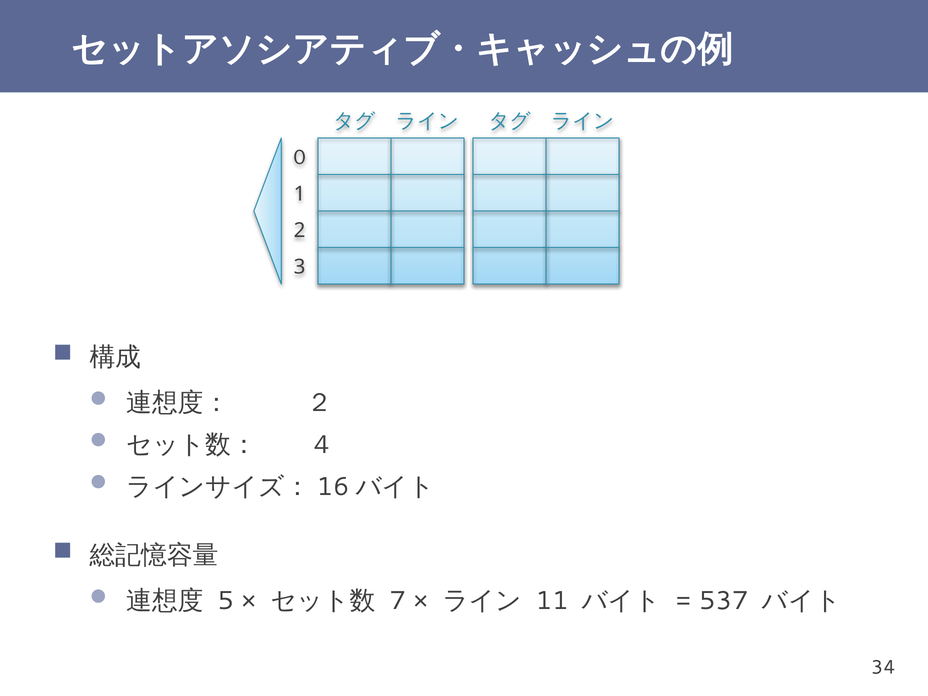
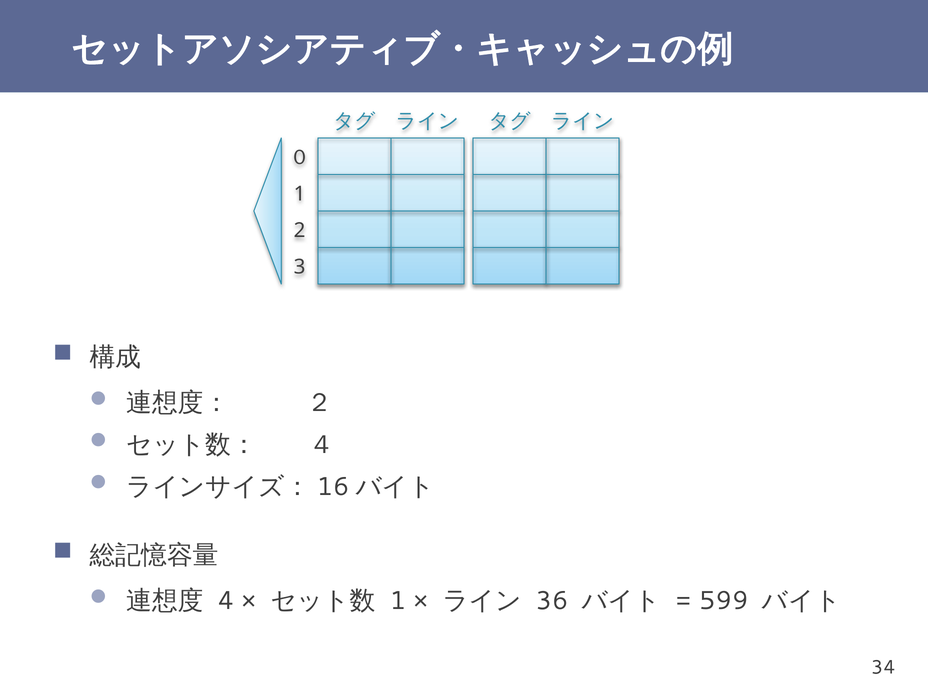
5: 5 -> 4 (226, 601)
7: 7 -> 1 (398, 601)
11: 11 -> 36 (552, 601)
537: 537 -> 599 (724, 601)
